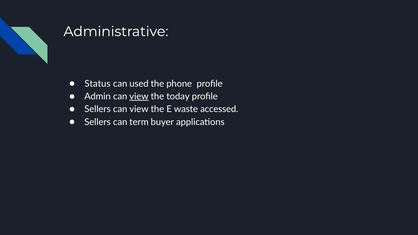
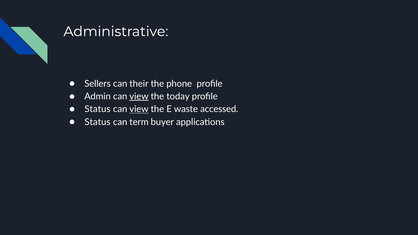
Status: Status -> Sellers (98, 84)
used: used -> their (139, 84)
Sellers: Sellers -> Status (98, 109)
view underline: none -> present (139, 109)
Sellers: Sellers -> Status (98, 122)
